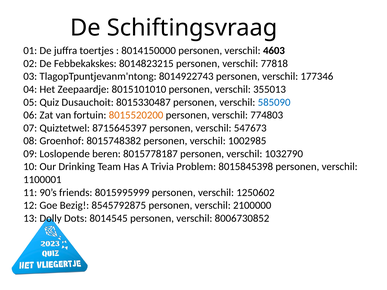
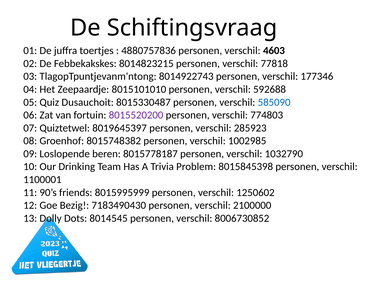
8014150000: 8014150000 -> 4880757836 (149, 51)
355013: 355013 -> 592688 (270, 89)
8015520200 colour: orange -> purple (136, 115)
8715645397: 8715645397 -> 8019645397 (120, 128)
547673: 547673 -> 285923 (250, 128)
8545792875: 8545792875 -> 7183490430 (119, 206)
